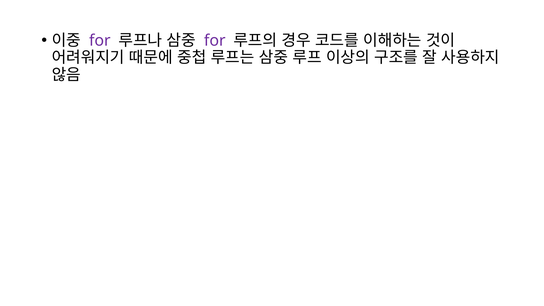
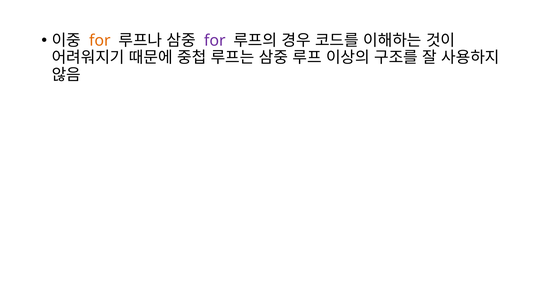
for colour: purple -> orange (100, 41)
